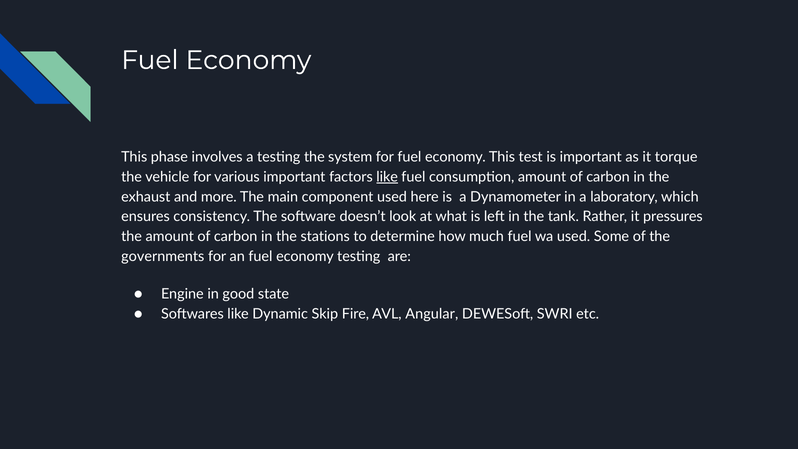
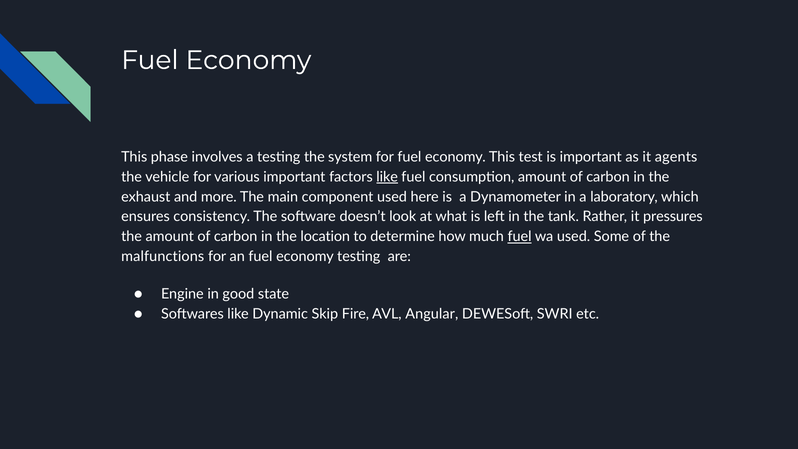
torque: torque -> agents (676, 157)
stations: stations -> location (325, 237)
fuel underline: none -> present (520, 237)
governments: governments -> malfunctions (163, 256)
